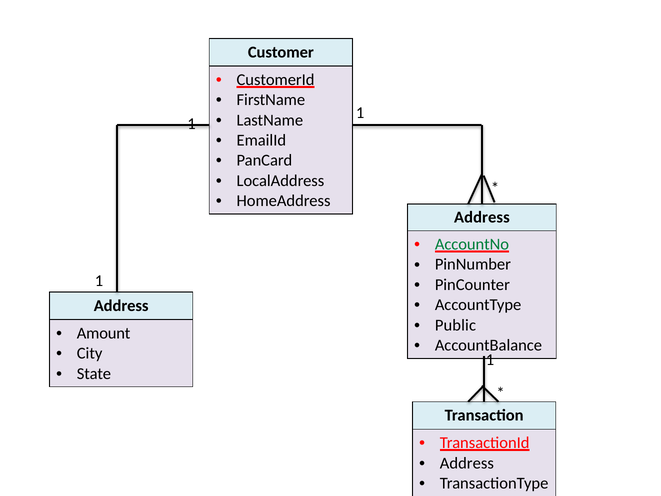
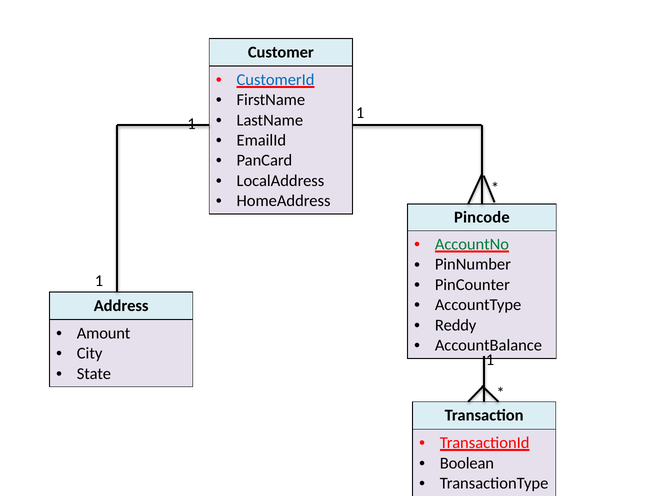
CustomerId colour: black -> blue (276, 80)
Address: Address -> Pincode (482, 217)
Public: Public -> Reddy (456, 325)
Address: Address -> Boolean (467, 463)
